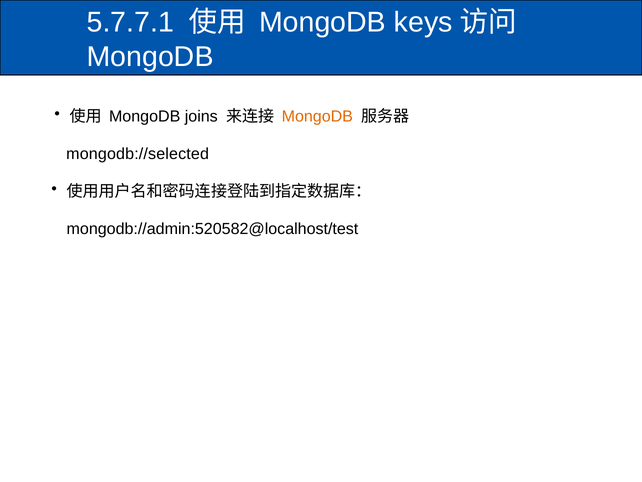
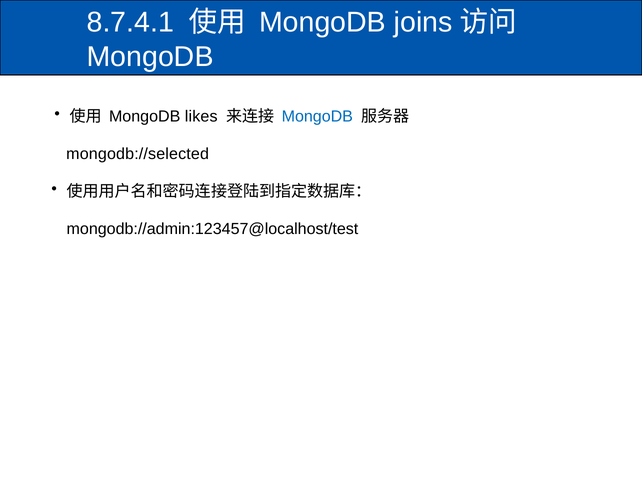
5.7.7.1: 5.7.7.1 -> 8.7.4.1 (130, 22)
keys: keys -> joins (423, 22)
joins: joins -> likes (201, 116)
MongoDB colour: orange -> blue (317, 116)
mongodb://admin:520582@localhost/test: mongodb://admin:520582@localhost/test -> mongodb://admin:123457@localhost/test (212, 229)
